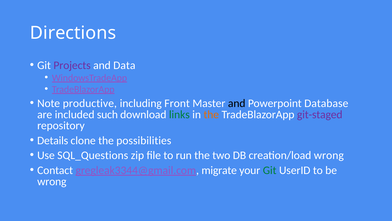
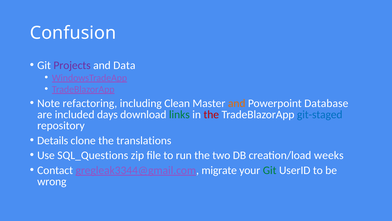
Directions: Directions -> Confusion (73, 33)
productive: productive -> refactoring (90, 103)
Front: Front -> Clean (177, 103)
and colour: black -> orange (237, 103)
such: such -> days (107, 114)
the colour: orange -> red (211, 114)
git-staged colour: purple -> blue (320, 114)
possibilities: possibilities -> translations (144, 140)
creation/load wrong: wrong -> weeks (329, 155)
